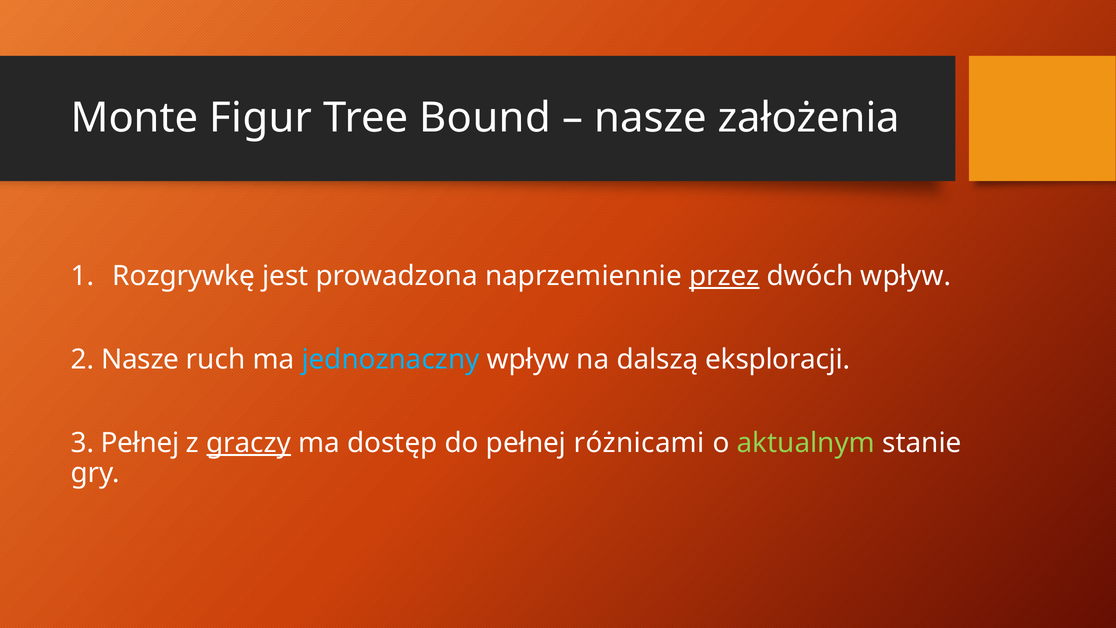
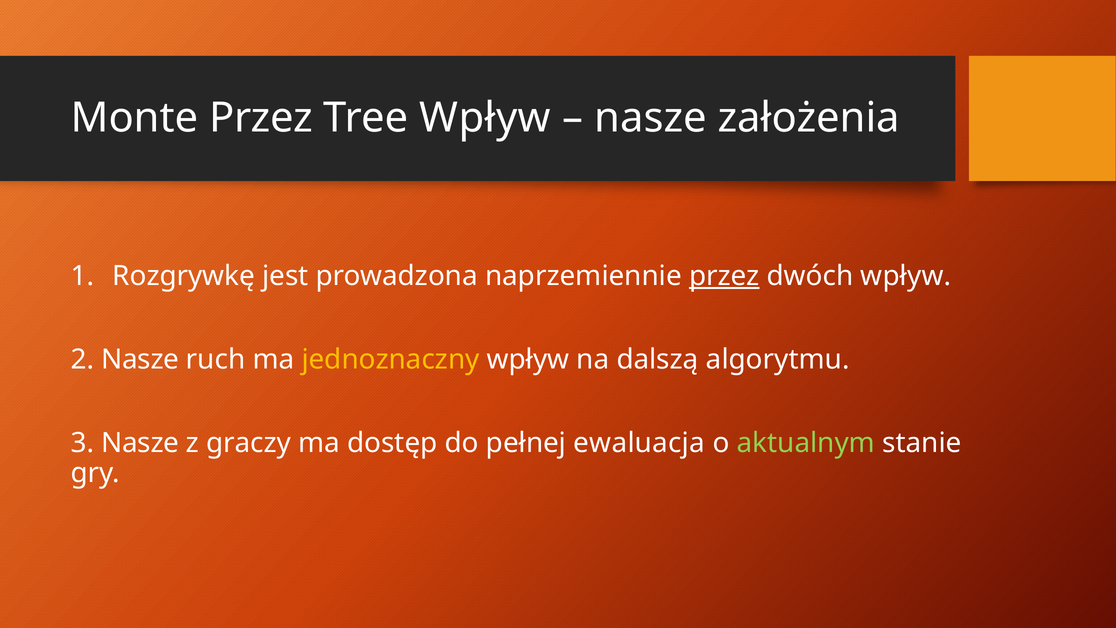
Monte Figur: Figur -> Przez (261, 118)
Tree Bound: Bound -> Wpływ (485, 118)
jednoznaczny colour: light blue -> yellow (391, 359)
eksploracji: eksploracji -> algorytmu (778, 359)
3 Pełnej: Pełnej -> Nasze (140, 443)
graczy underline: present -> none (249, 443)
różnicami: różnicami -> ewaluacja (639, 443)
